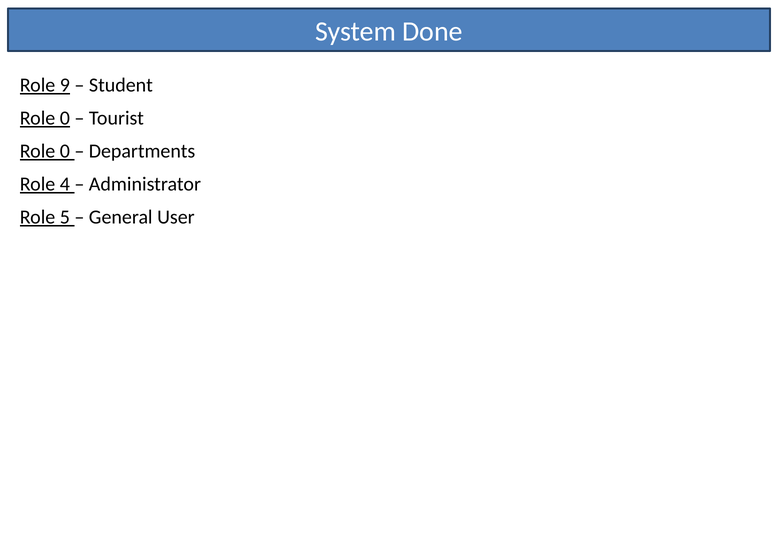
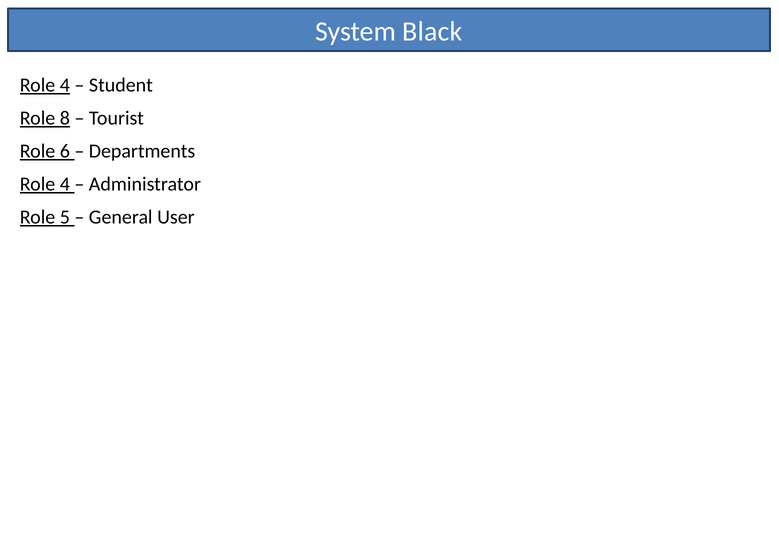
Done: Done -> Black (432, 32)
9: 9 -> 4 (65, 85)
0: 0 -> 8 (65, 118)
0: 0 -> 6 (65, 151)
